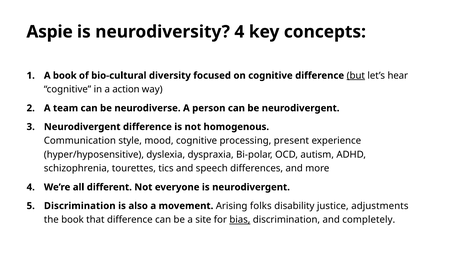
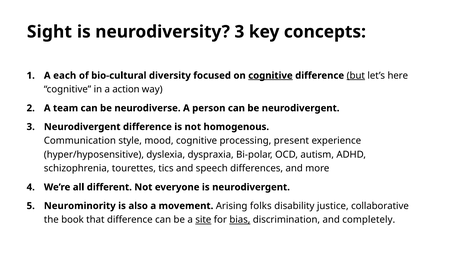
Aspie: Aspie -> Sight (49, 32)
neurodiversity 4: 4 -> 3 (239, 32)
A book: book -> each (65, 75)
cognitive underline: none -> present (270, 75)
hear: hear -> here (398, 75)
5 Discrimination: Discrimination -> Neurominority (80, 205)
adjustments: adjustments -> collaborative (380, 205)
site underline: none -> present (203, 219)
